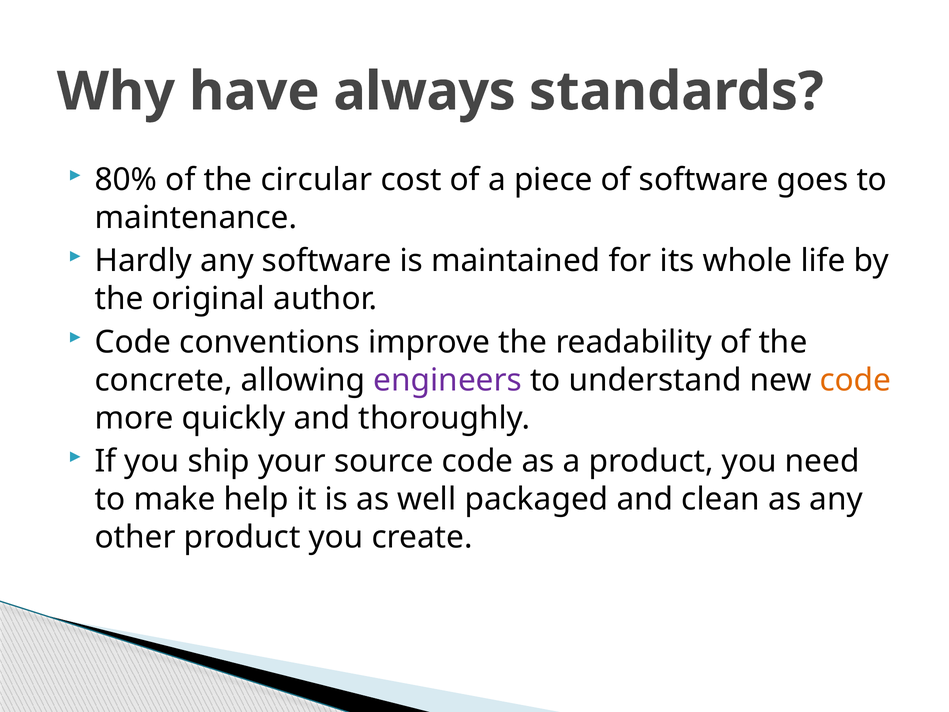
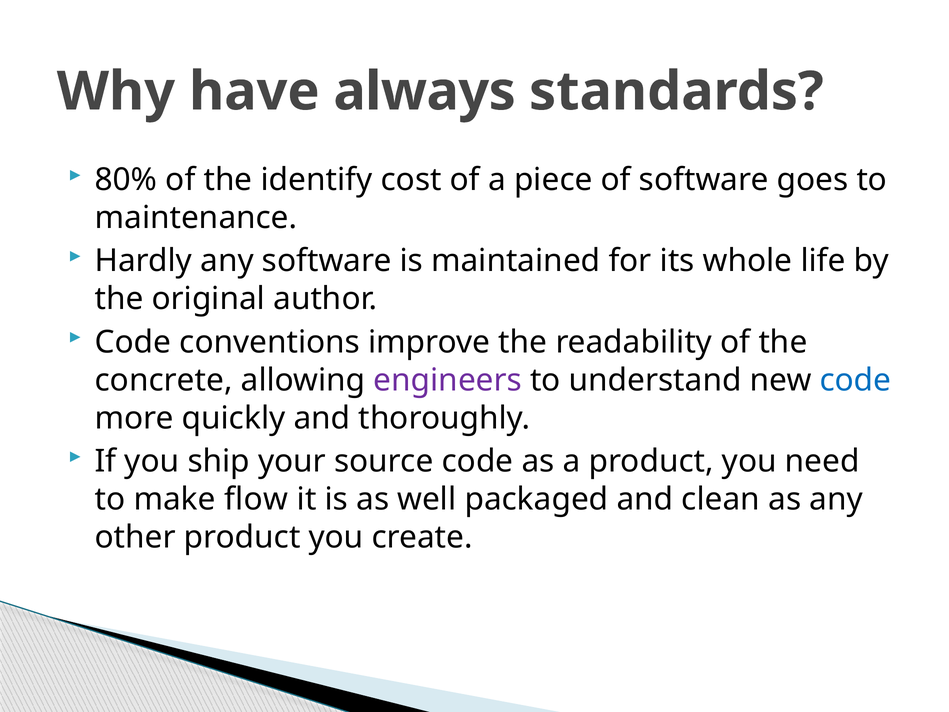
circular: circular -> identify (317, 180)
code colour: orange -> blue (855, 380)
help: help -> flow (256, 499)
